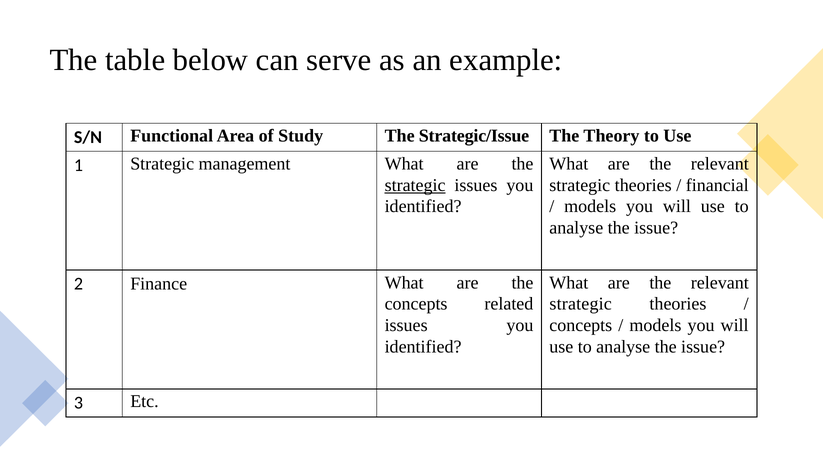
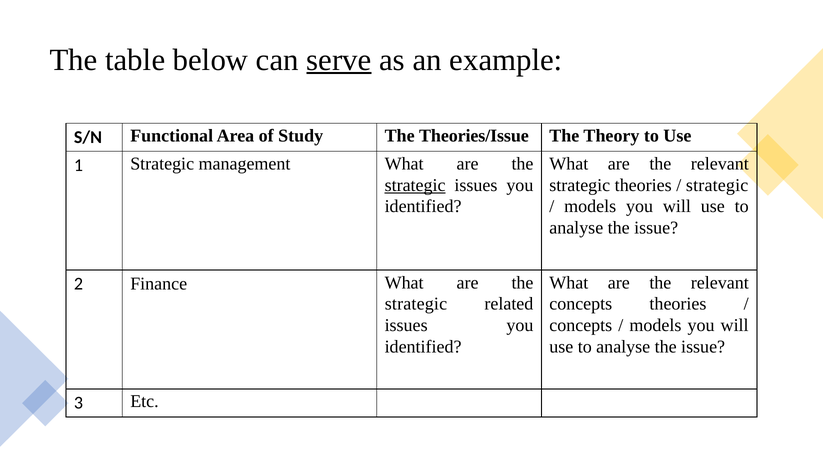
serve underline: none -> present (339, 60)
Strategic/Issue: Strategic/Issue -> Theories/Issue (474, 136)
financial: financial -> strategic (717, 185)
concepts: concepts -> strategic (416, 304)
strategic: strategic -> concepts (581, 304)
